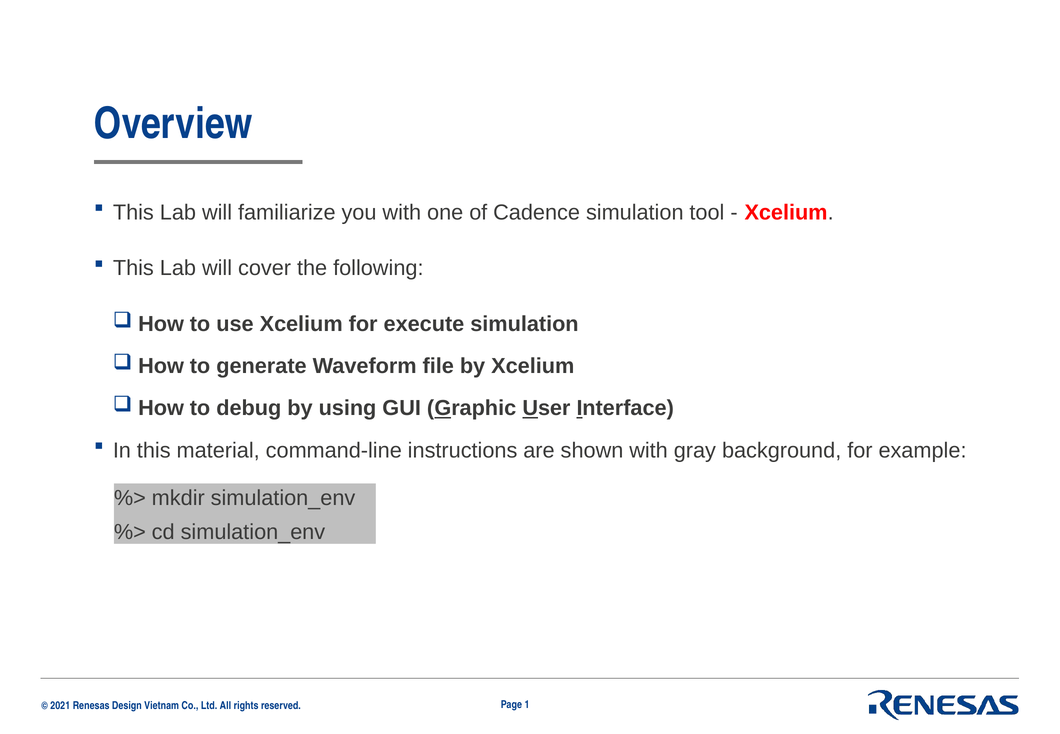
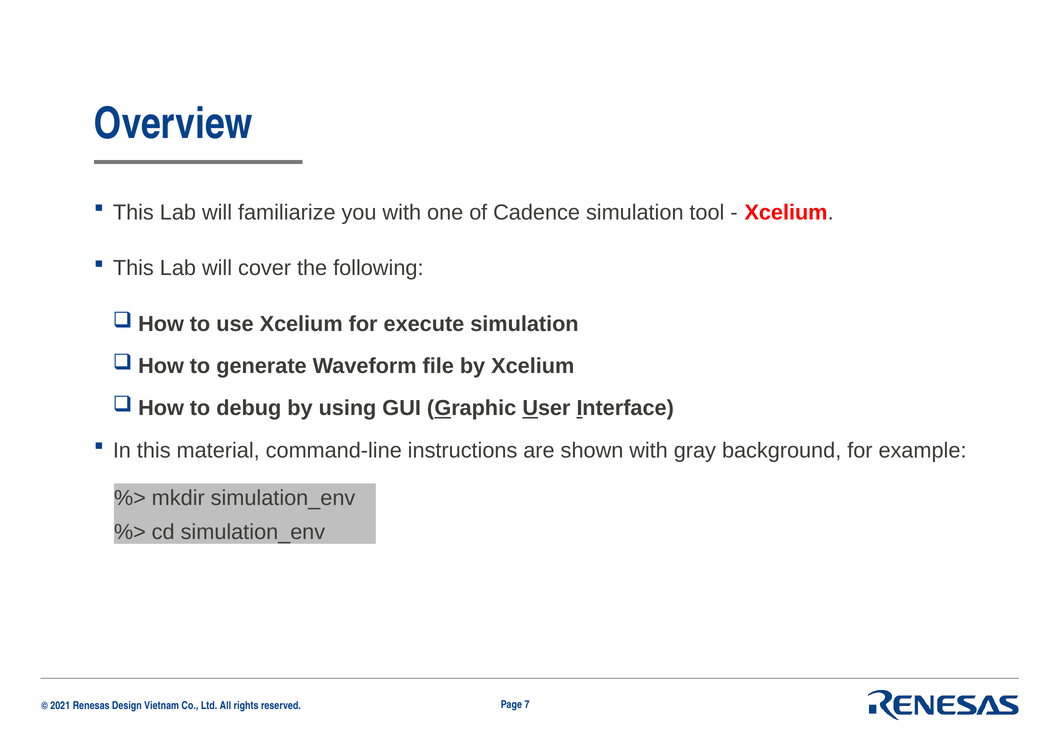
1: 1 -> 7 (527, 705)
